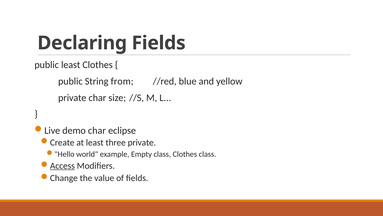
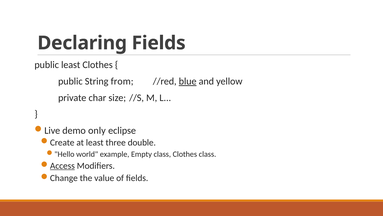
blue underline: none -> present (188, 81)
demo char: char -> only (97, 130)
three private: private -> double (142, 142)
